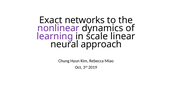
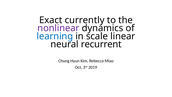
networks: networks -> currently (85, 20)
learning colour: purple -> blue (55, 36)
approach: approach -> recurrent (101, 44)
